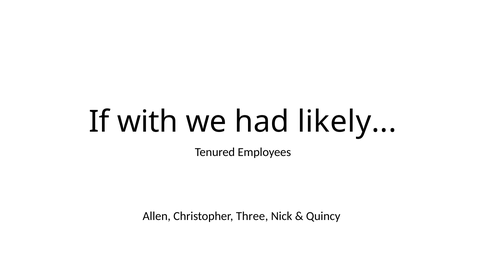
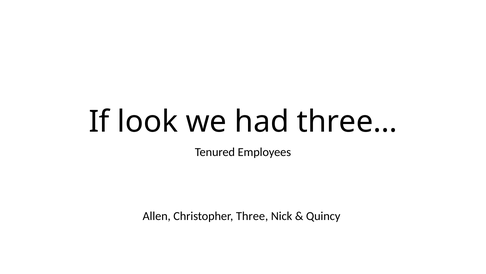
with: with -> look (148, 121)
had likely: likely -> three (347, 121)
